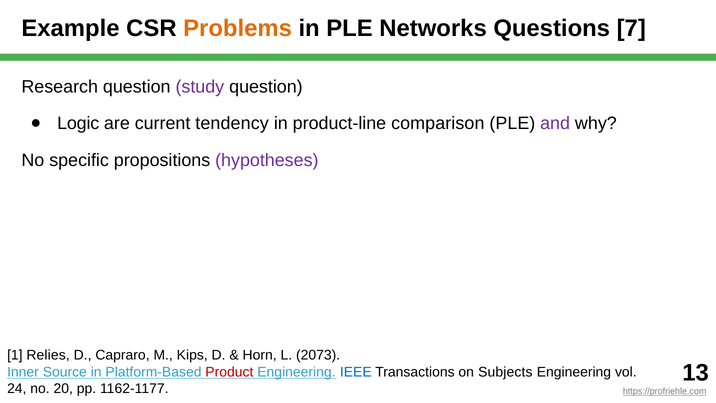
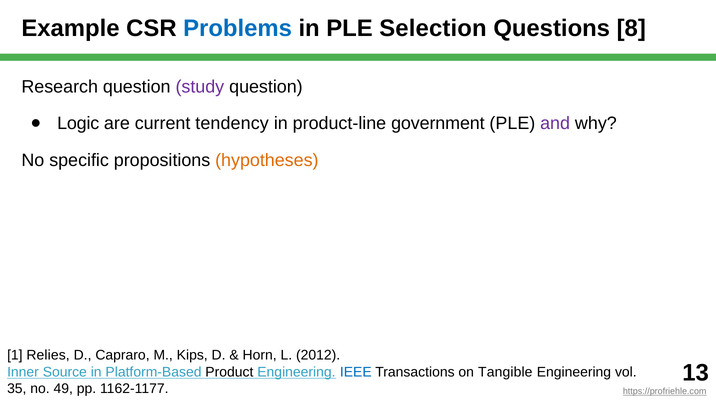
Problems colour: orange -> blue (238, 29)
Networks: Networks -> Selection (433, 29)
7: 7 -> 8 (631, 29)
comparison: comparison -> government (438, 123)
hypotheses colour: purple -> orange (267, 160)
2073: 2073 -> 2012 (318, 355)
Product colour: red -> black (229, 372)
Subjects: Subjects -> Tangible (505, 372)
24: 24 -> 35 (17, 389)
20: 20 -> 49 (63, 389)
